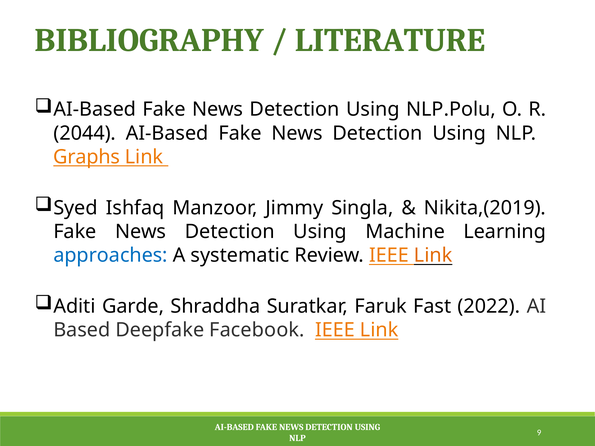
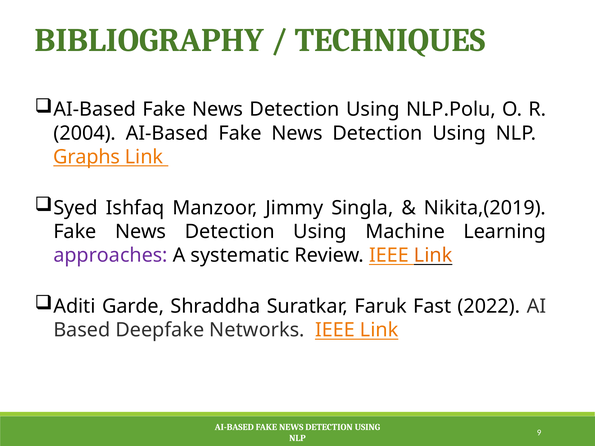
LITERATURE: LITERATURE -> TECHNIQUES (390, 40)
2044: 2044 -> 2004 (85, 133)
approaches colour: blue -> purple (111, 256)
Facebook: Facebook -> Networks (257, 330)
